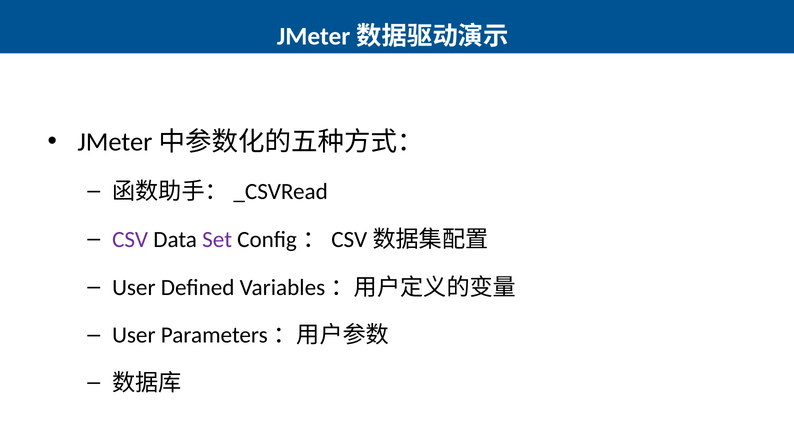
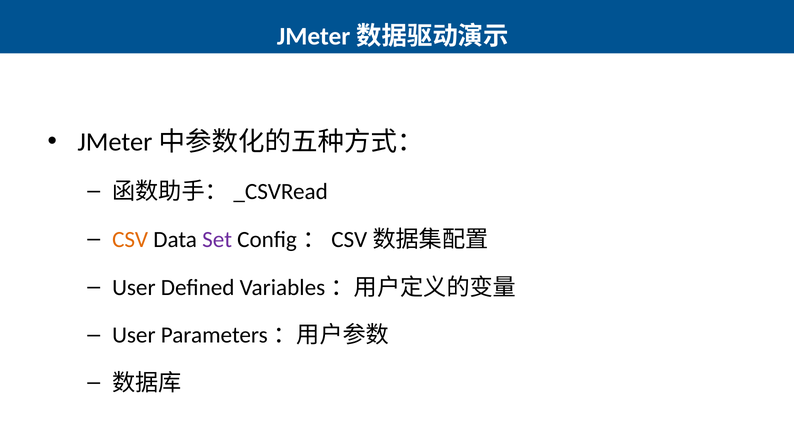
CSV colour: purple -> orange (130, 239)
